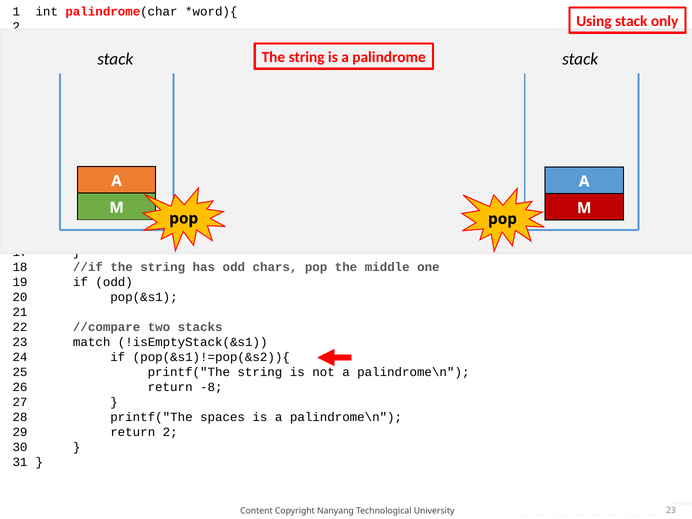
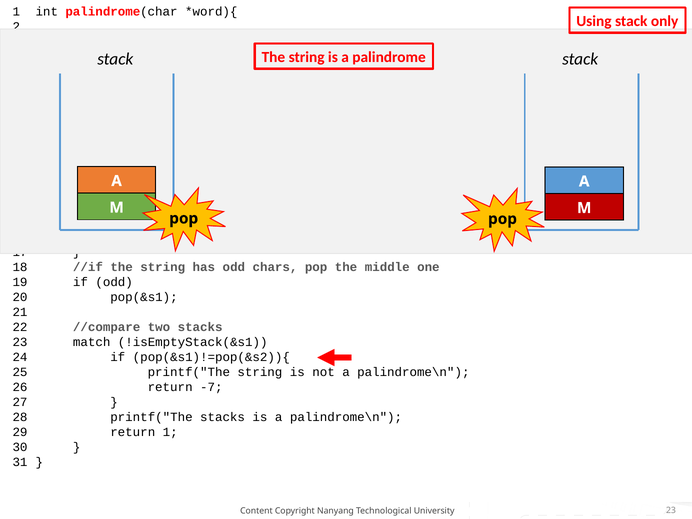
-8: -8 -> -7 (211, 387)
printf("The spaces: spaces -> stacks (223, 417)
return 2: 2 -> 1 (170, 432)
